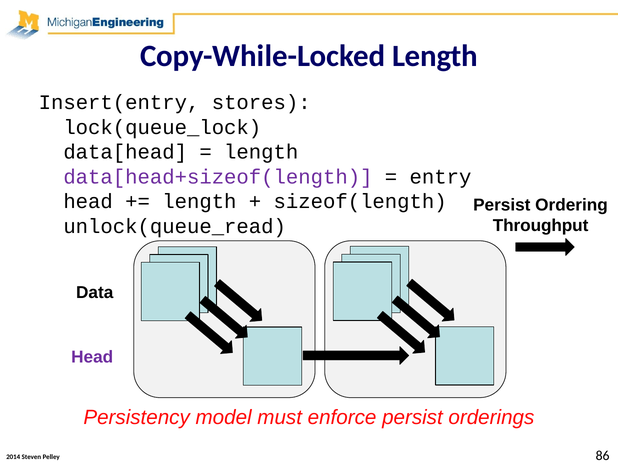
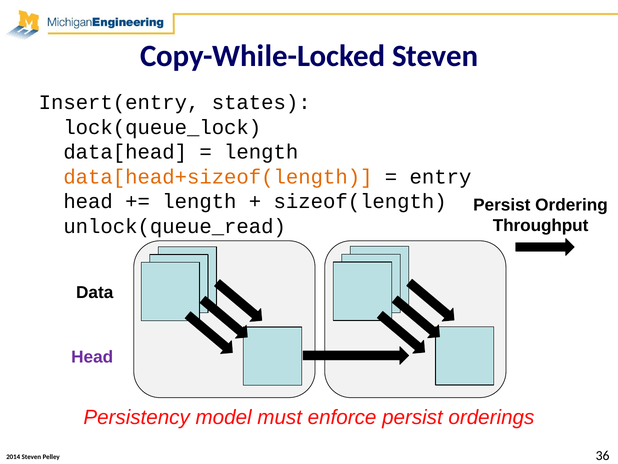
Copy-While-Locked Length: Length -> Steven (435, 56)
stores: stores -> states (261, 103)
data[head+sizeof(length colour: purple -> orange (218, 177)
86: 86 -> 36 (603, 455)
